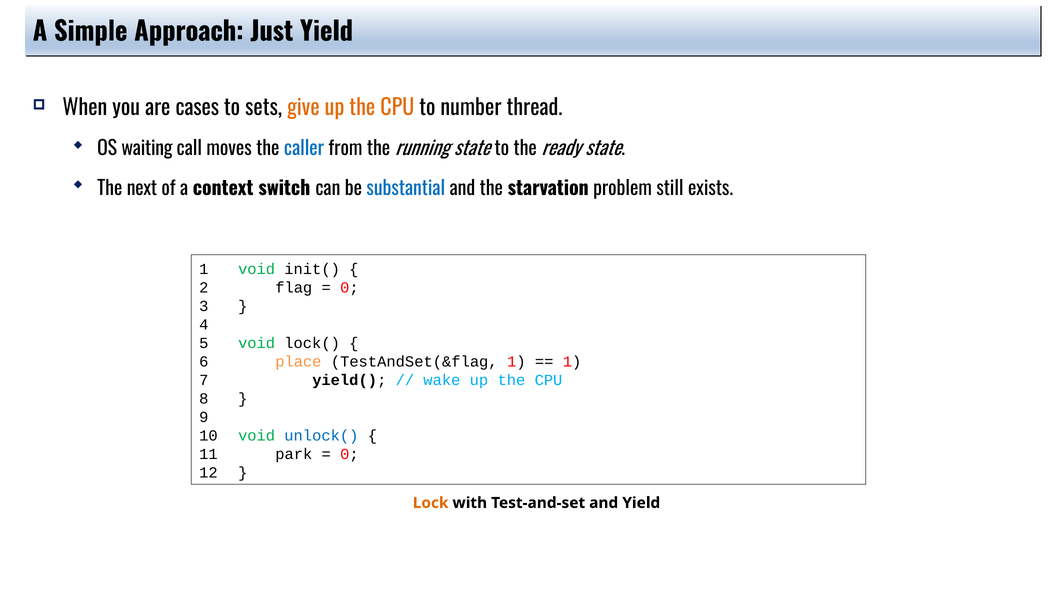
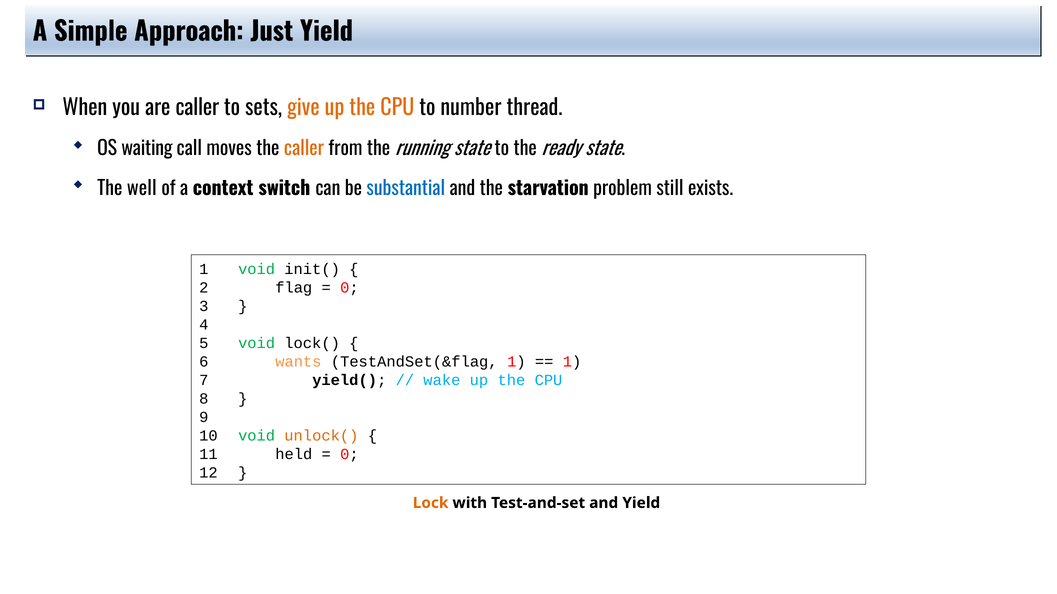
are cases: cases -> caller (197, 108)
caller colour: blue -> orange (304, 149)
next: next -> well (142, 189)
place: place -> wants (298, 362)
unlock( colour: blue -> orange (321, 436)
park: park -> held (294, 454)
